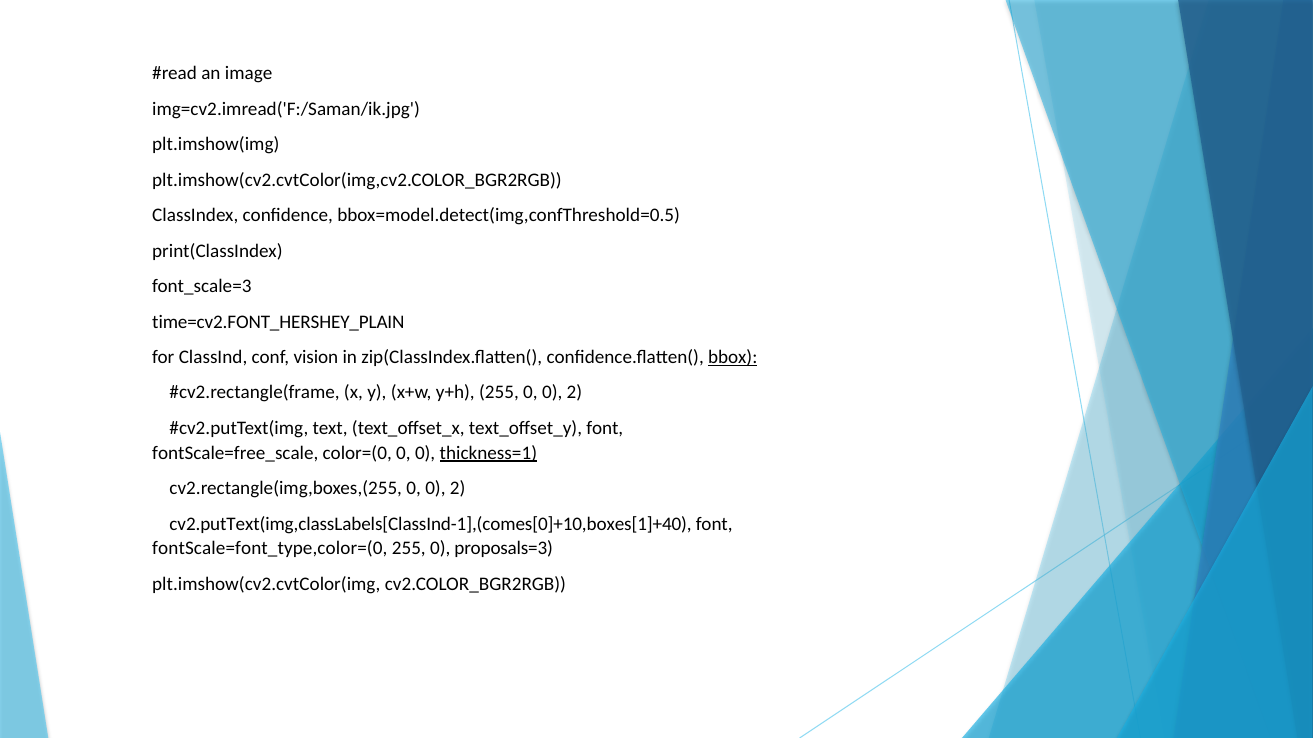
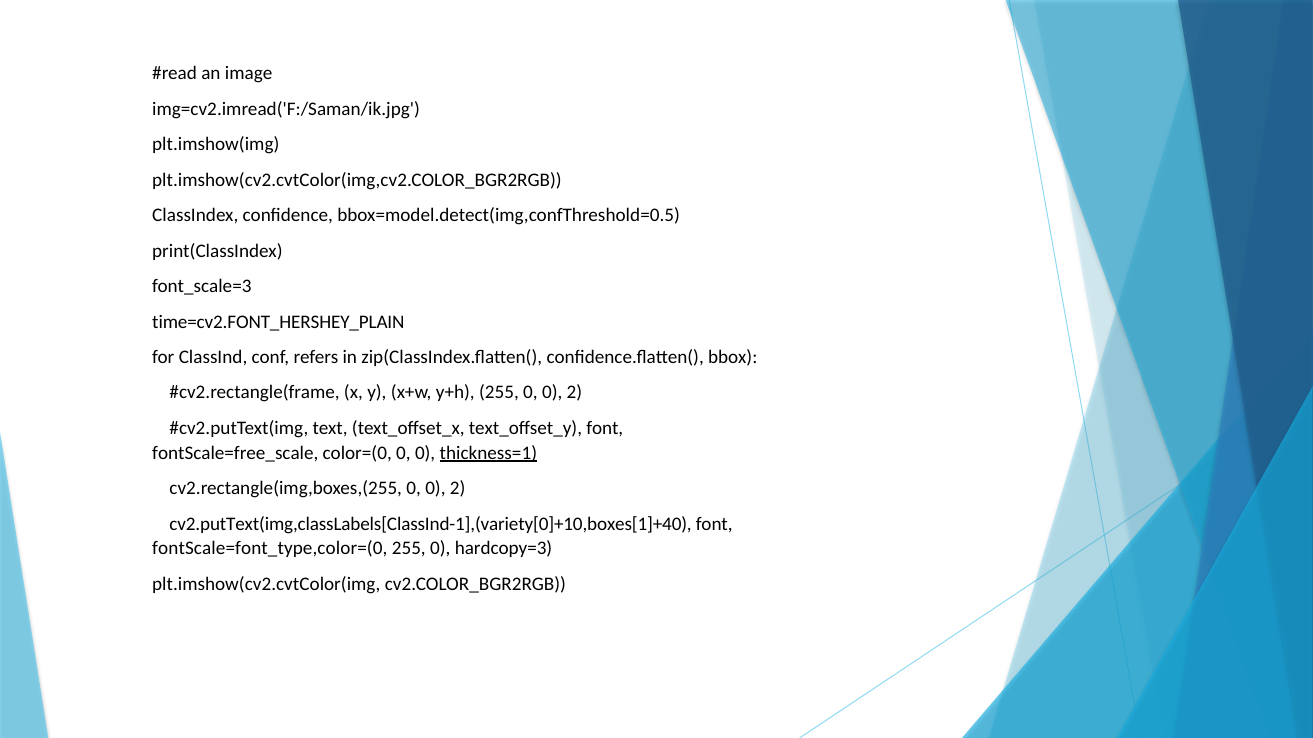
vision: vision -> refers (316, 357)
bbox underline: present -> none (733, 357)
cv2.putText(img,classLabels[ClassInd-1],(comes[0]+10,boxes[1]+40: cv2.putText(img,classLabels[ClassInd-1],(comes[0]+10,boxes[1]+40 -> cv2.putText(img,classLabels[ClassInd-1],(variety[0]+10,boxes[1]+40 (431, 524)
proposals=3: proposals=3 -> hardcopy=3 (504, 549)
